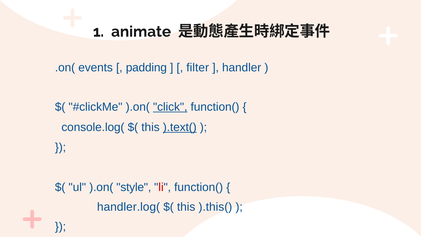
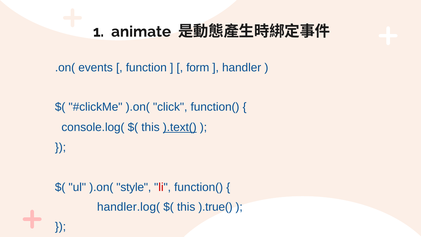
padding: padding -> function (146, 68)
filter: filter -> form (198, 68)
click underline: present -> none (170, 107)
).this(: ).this( -> ).true( (215, 207)
